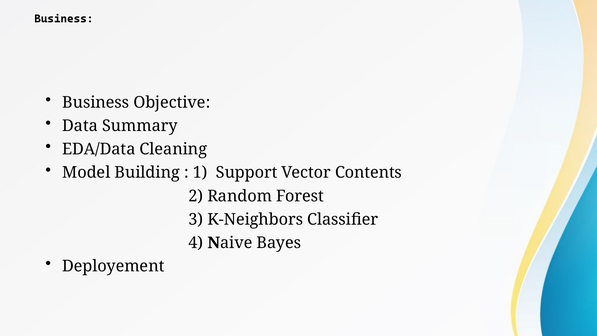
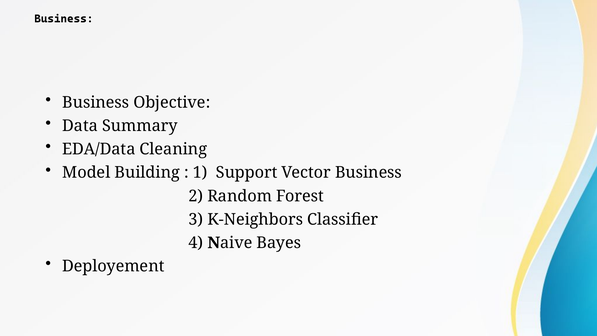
Vector Contents: Contents -> Business (368, 173)
